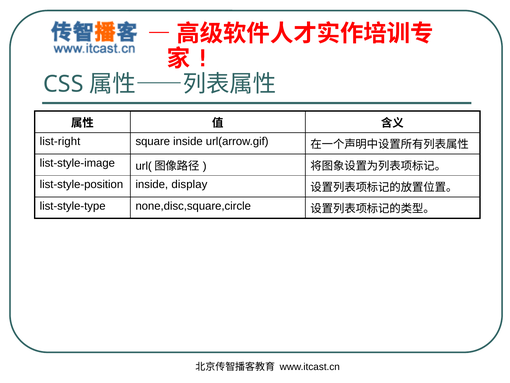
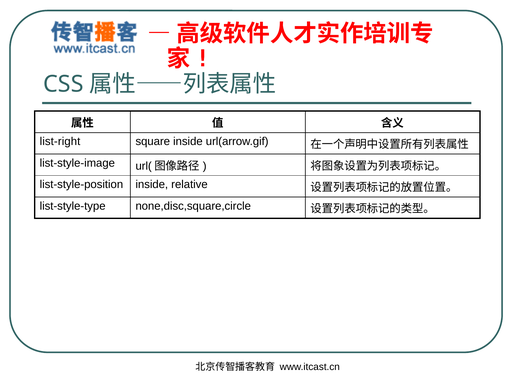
display: display -> relative (189, 184)
